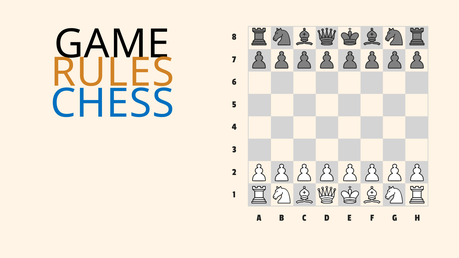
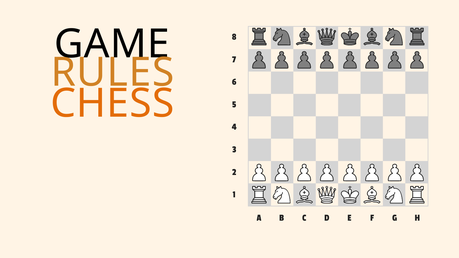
CHESS colour: blue -> orange (112, 104)
